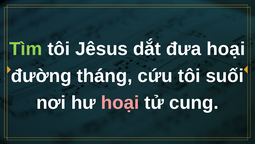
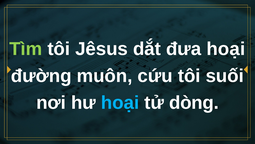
tháng: tháng -> muôn (105, 76)
hoại colour: pink -> light blue (120, 102)
cung: cung -> dòng (194, 102)
